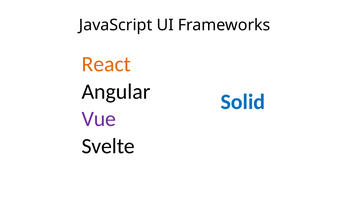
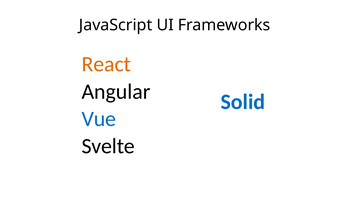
Vue colour: purple -> blue (99, 119)
